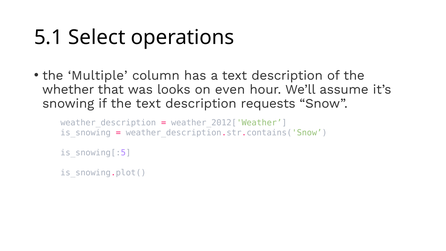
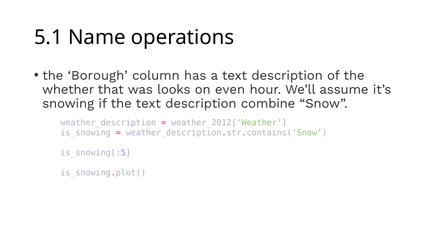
Select: Select -> Name (97, 37)
Multiple: Multiple -> Borough (98, 75)
requests: requests -> combine (268, 104)
